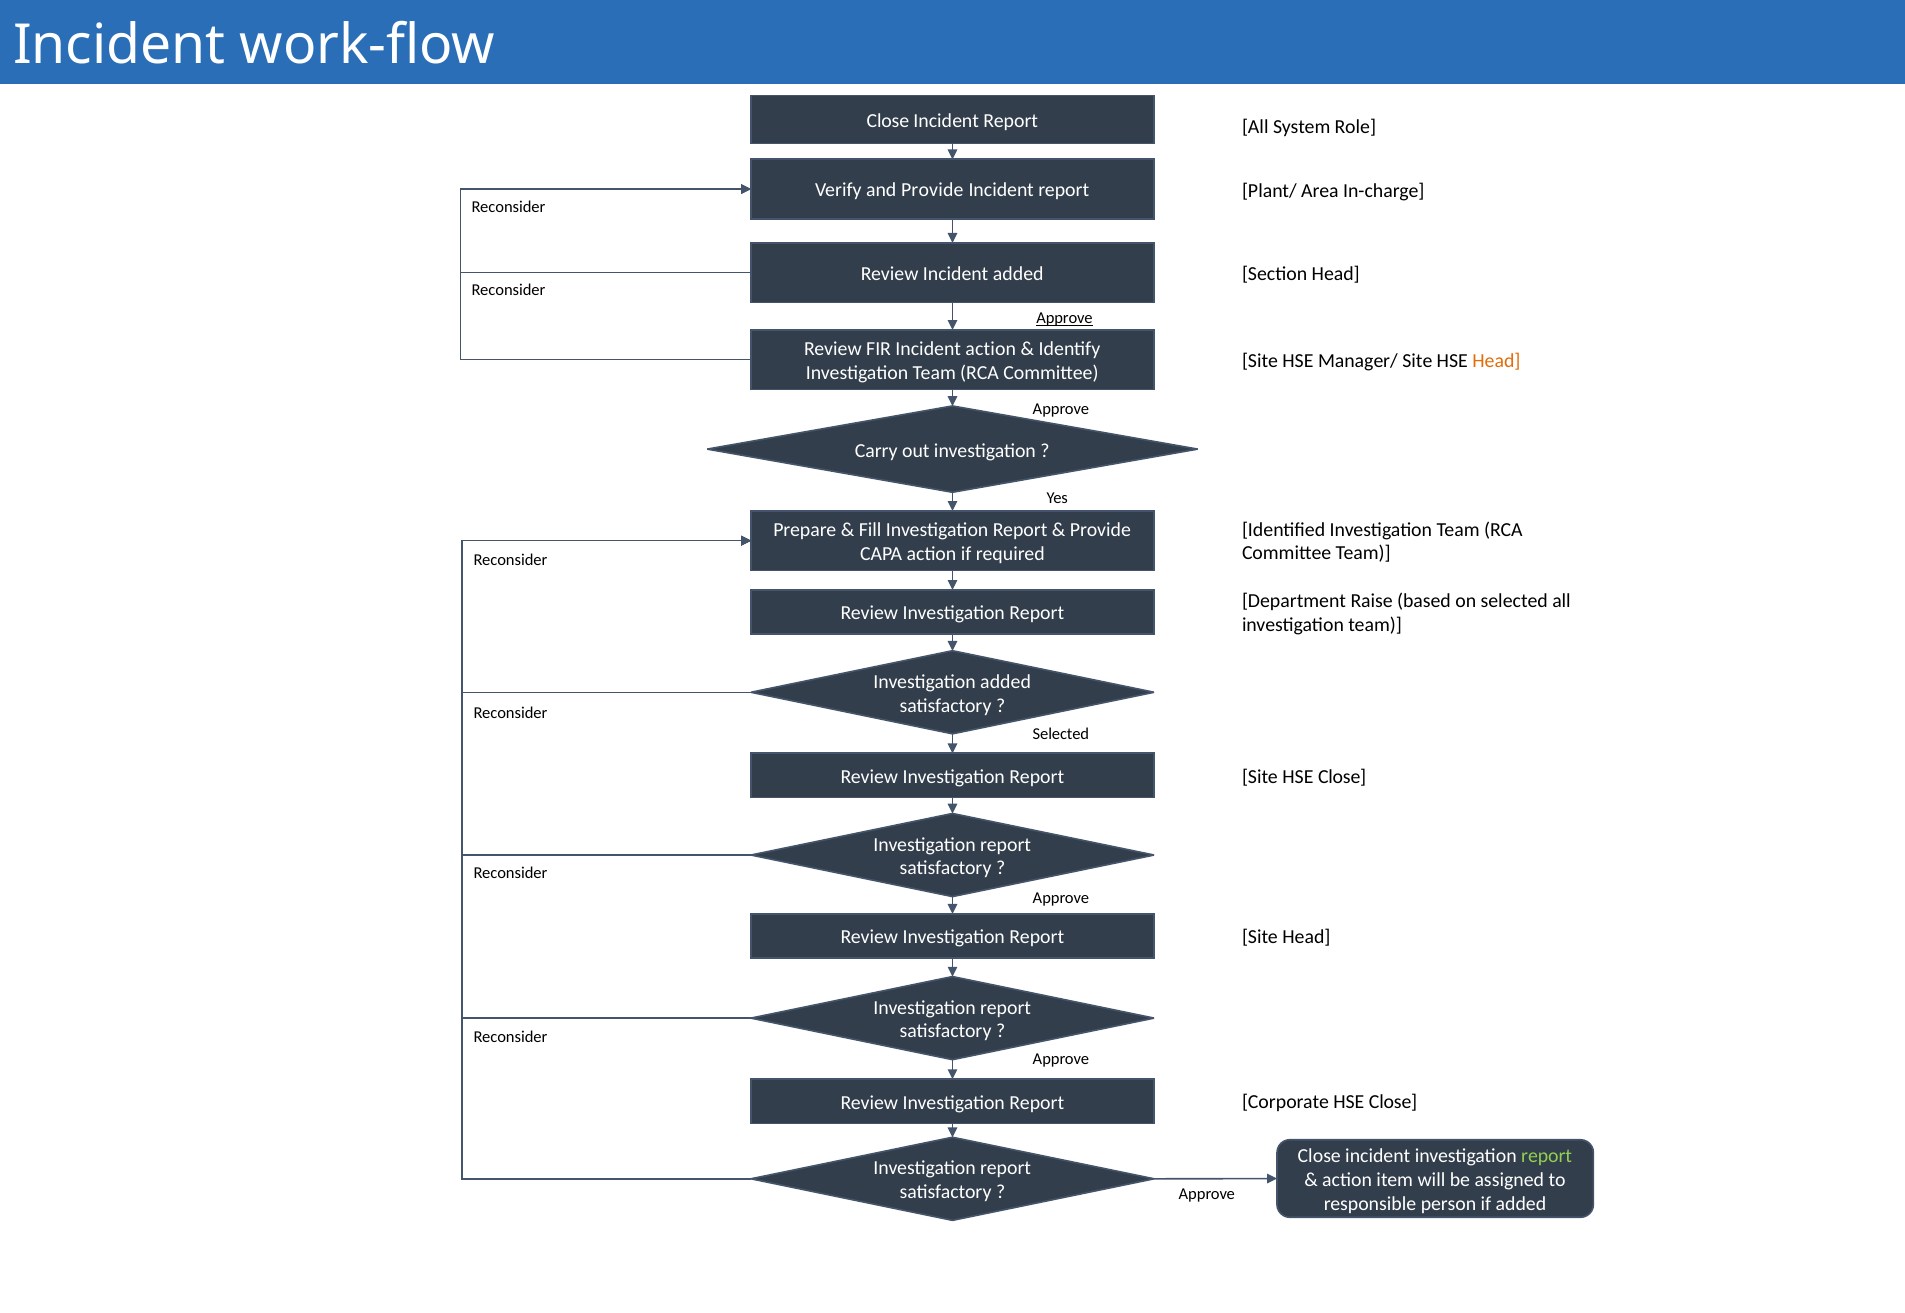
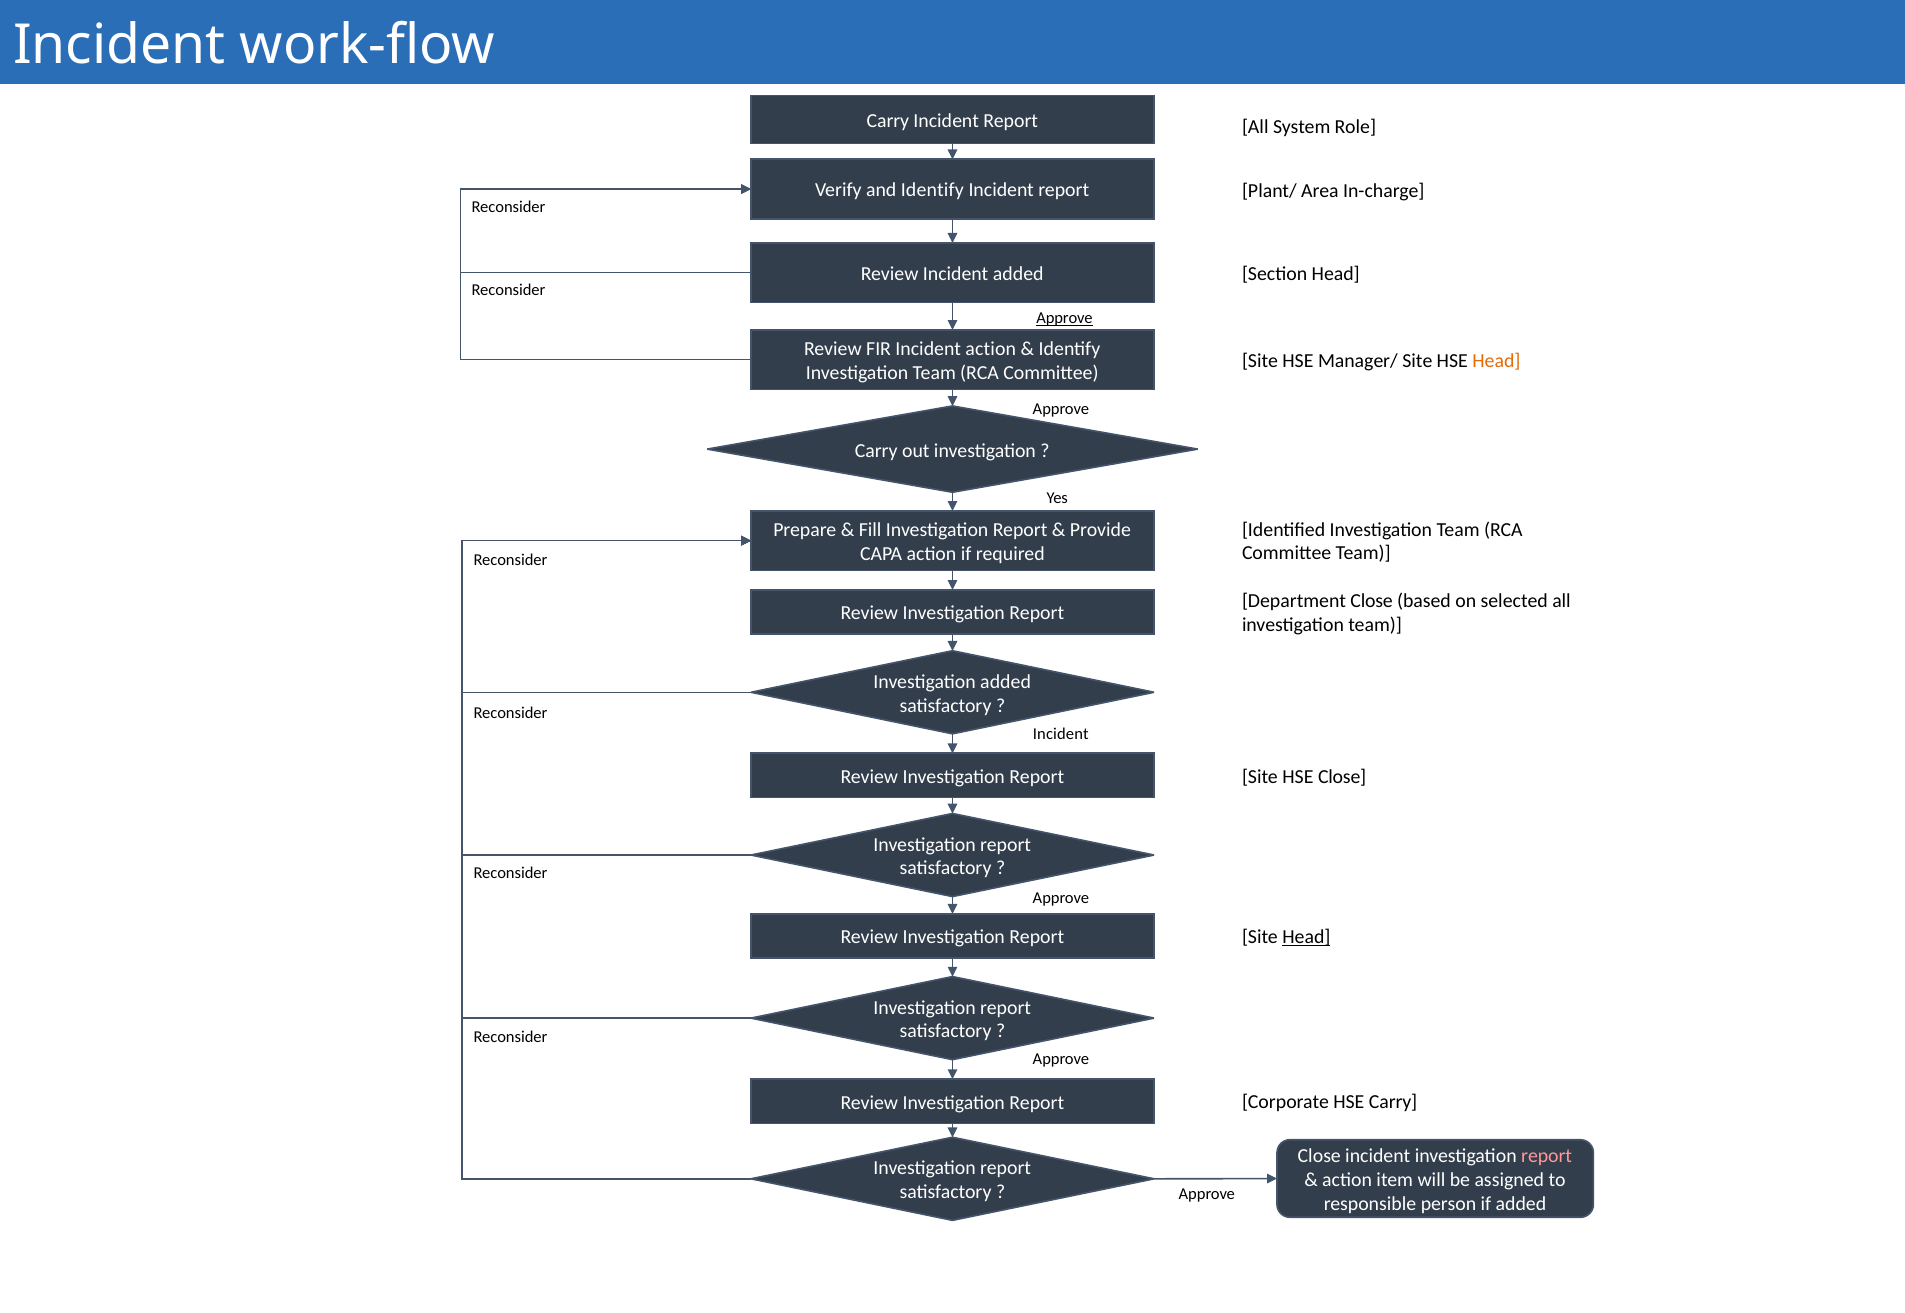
Close: Close -> Carry (888, 121)
and Provide: Provide -> Identify (932, 190)
Department Raise: Raise -> Close (1372, 601)
Selected: Selected -> Incident (1061, 734)
Head underline: none -> present (1306, 937)
Corporate HSE Close: Close -> Carry (1393, 1102)
report colour: light green -> pink (1547, 1156)
